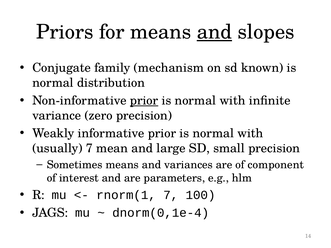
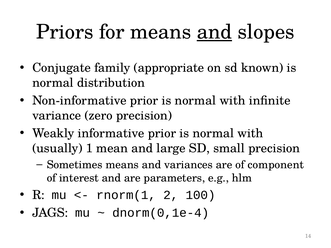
mechanism: mechanism -> appropriate (169, 68)
prior underline: present -> none (144, 101)
usually 7: 7 -> 1 (89, 148)
rnorm(1 7: 7 -> 2 (171, 195)
